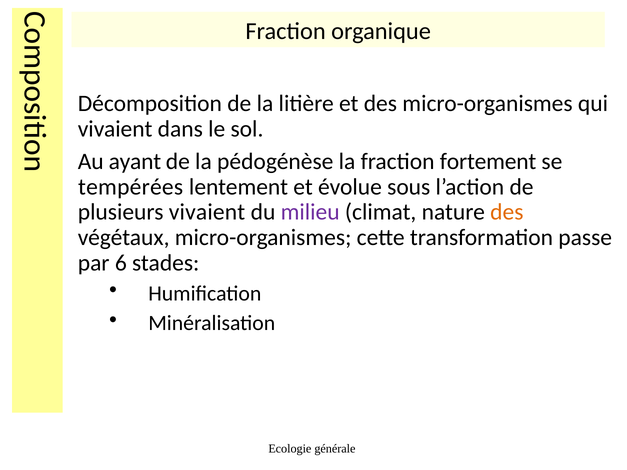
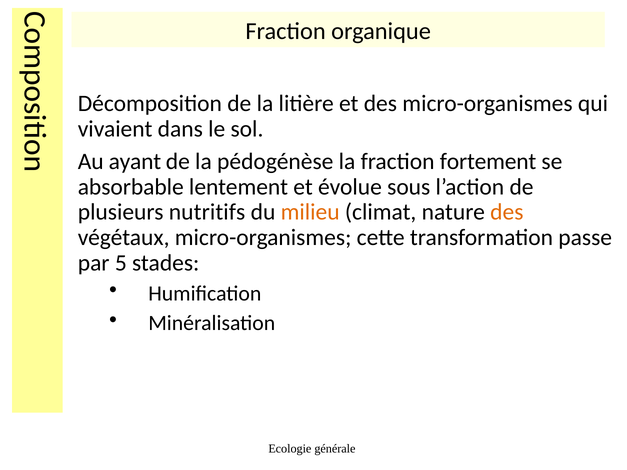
tempérées: tempérées -> absorbable (131, 187)
plusieurs vivaient: vivaient -> nutritifs (207, 212)
milieu colour: purple -> orange (310, 212)
6: 6 -> 5 (121, 263)
